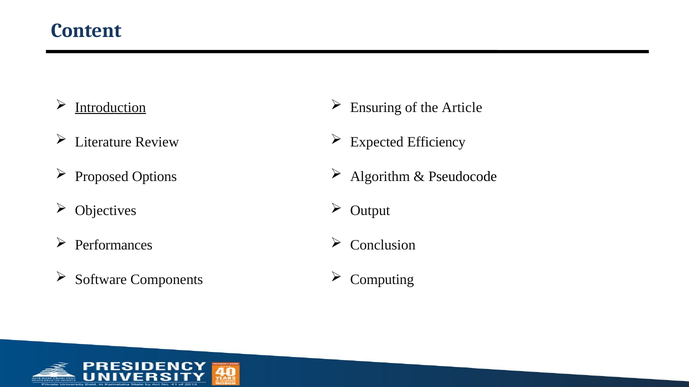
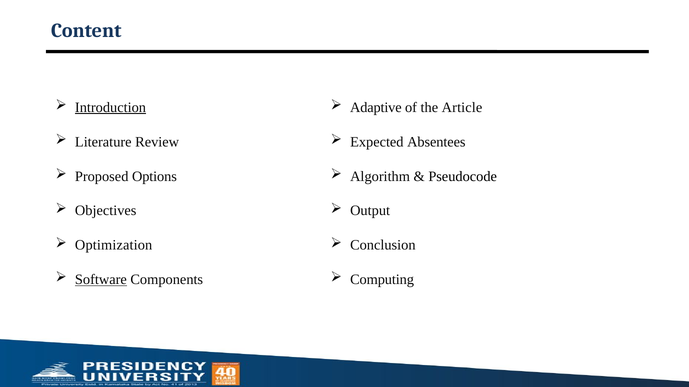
Ensuring: Ensuring -> Adaptive (376, 108)
Efficiency: Efficiency -> Absentees (436, 142)
Performances: Performances -> Optimization (114, 245)
Software underline: none -> present (101, 280)
